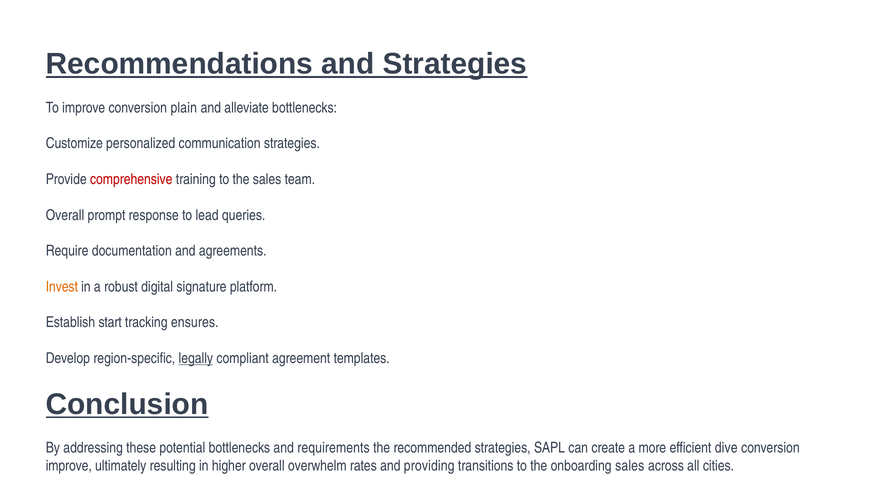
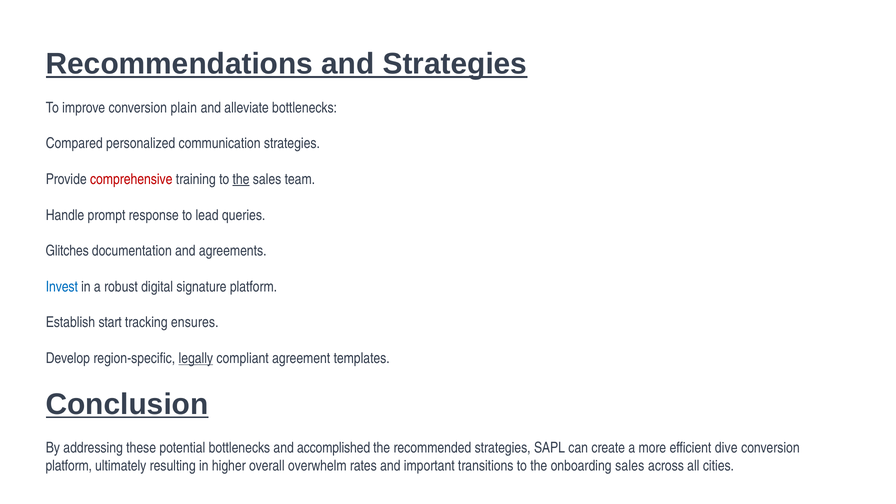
Customize: Customize -> Compared (74, 143)
the underline: none -> present (241, 179)
Overall: Overall -> Handle (65, 215)
Require: Require -> Glitches (67, 251)
Invest colour: orange -> blue (62, 287)
requirements: requirements -> accomplished (334, 448)
improve: improve -> platform (69, 466)
providing: providing -> important (429, 466)
